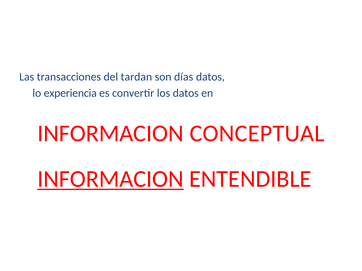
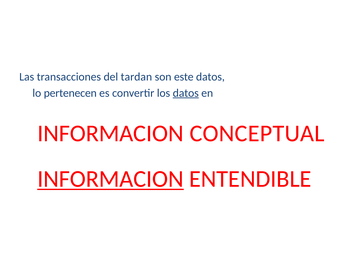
días: días -> este (184, 77)
experiencia: experiencia -> pertenecen (70, 93)
datos underline: none -> present (186, 93)
